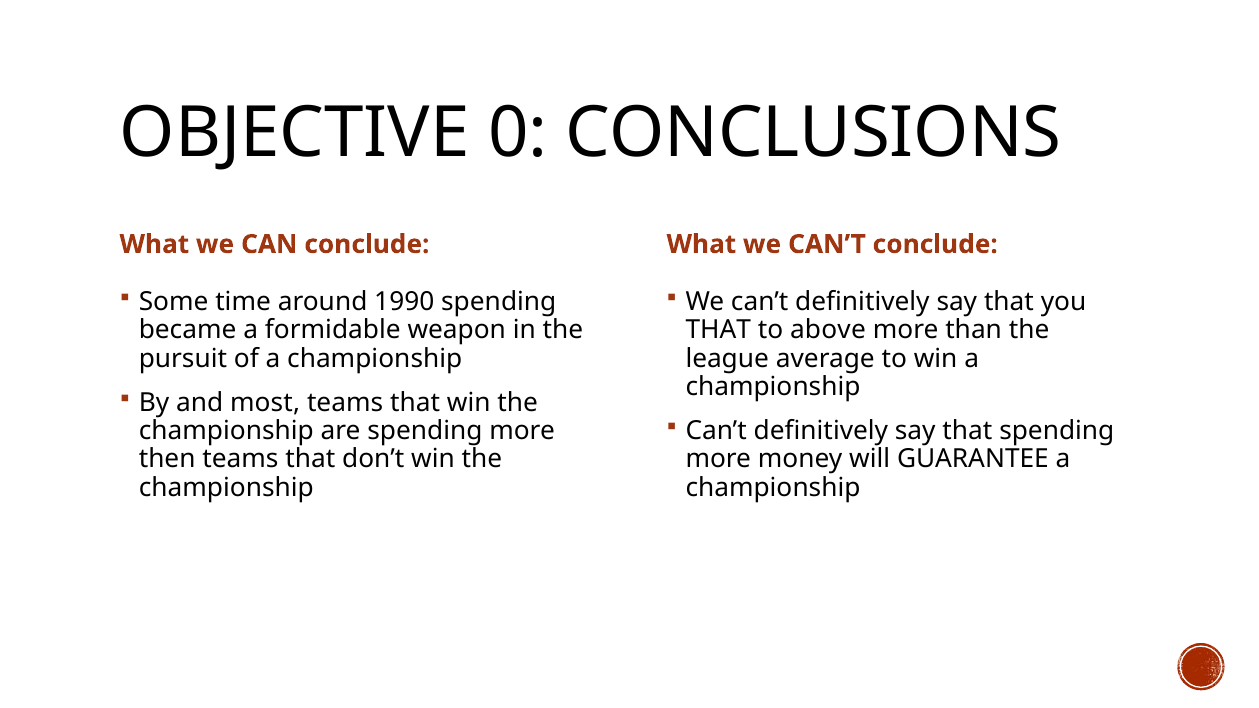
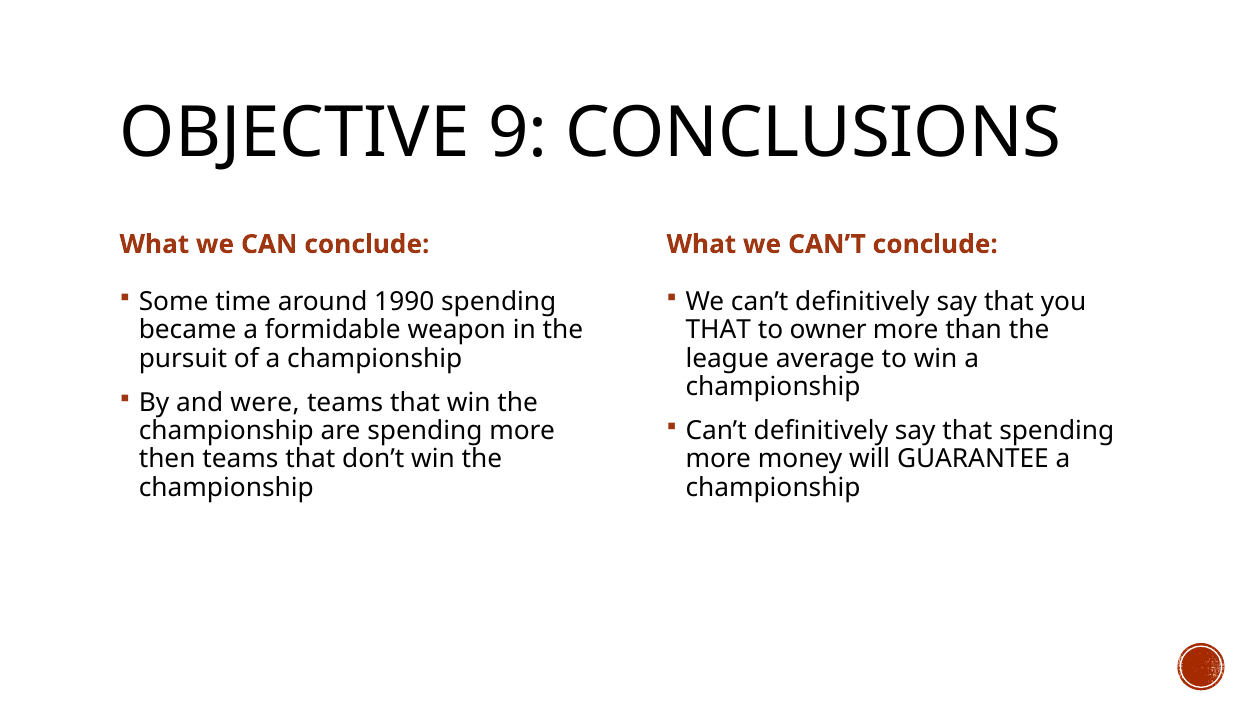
0: 0 -> 9 (518, 133)
above: above -> owner (828, 330)
most: most -> were (265, 403)
